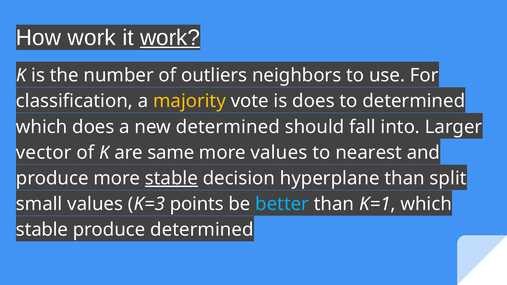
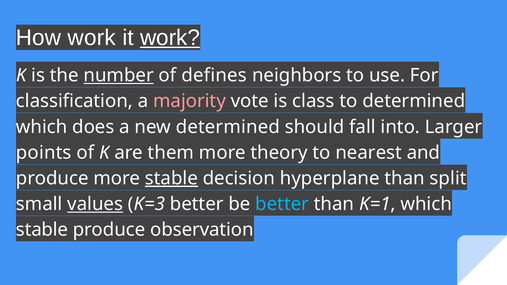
number underline: none -> present (119, 75)
outliers: outliers -> defines (214, 75)
majority colour: yellow -> pink (190, 101)
is does: does -> class (313, 101)
vector: vector -> points (44, 153)
same: same -> them (171, 153)
more values: values -> theory (279, 153)
values underline: none -> present (95, 204)
K=3 points: points -> better (197, 204)
produce determined: determined -> observation (202, 230)
